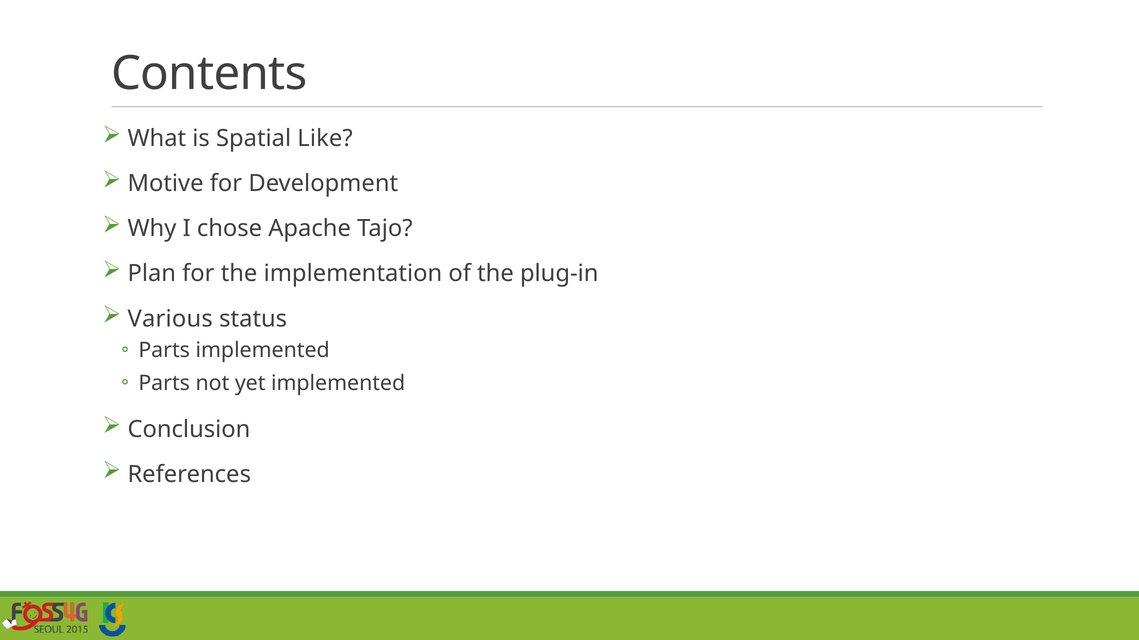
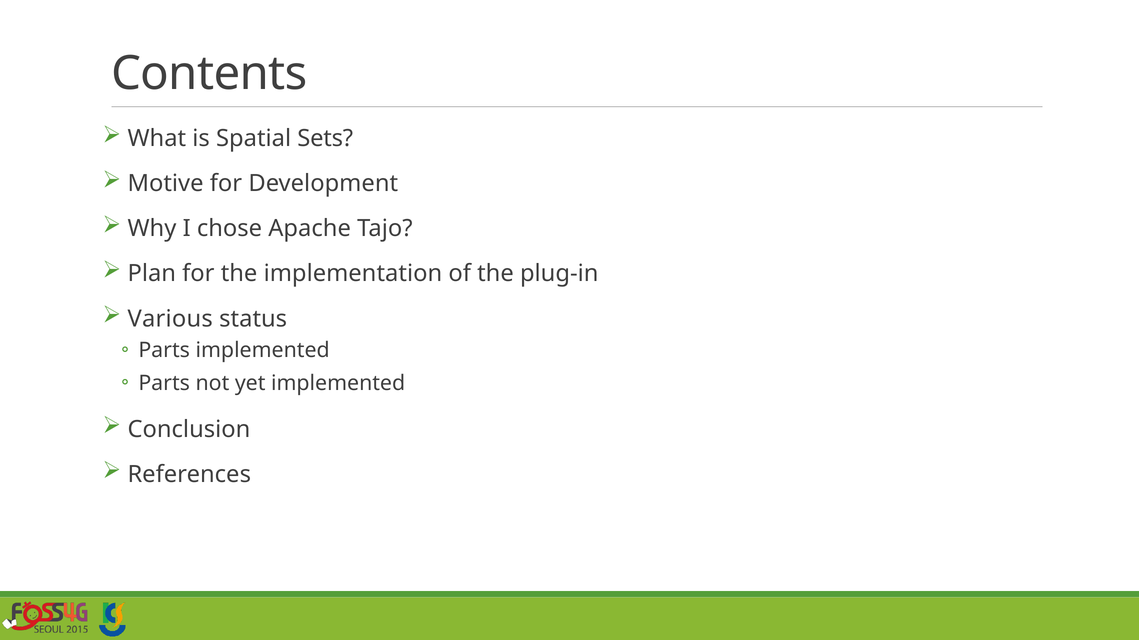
Like: Like -> Sets (325, 139)
